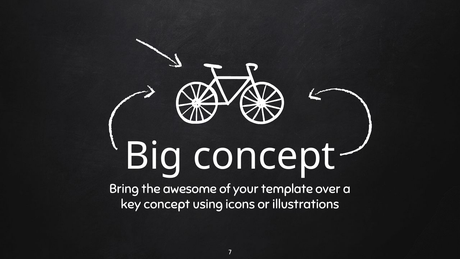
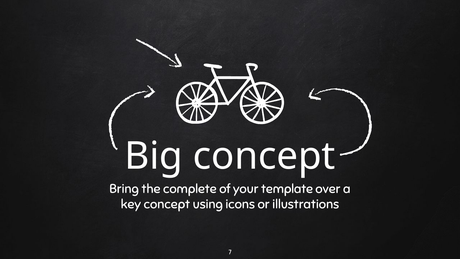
awesome: awesome -> complete (190, 189)
